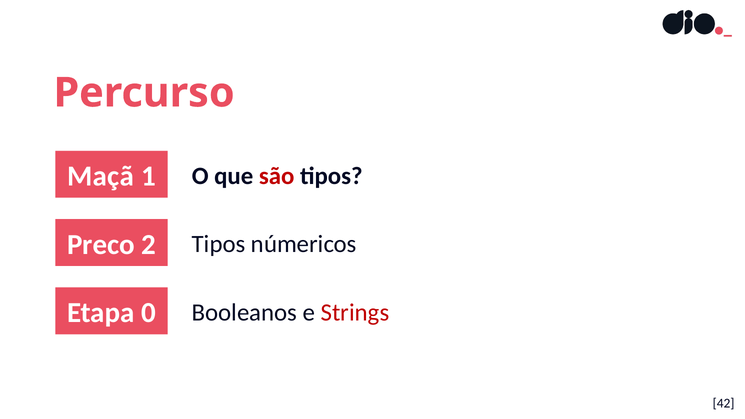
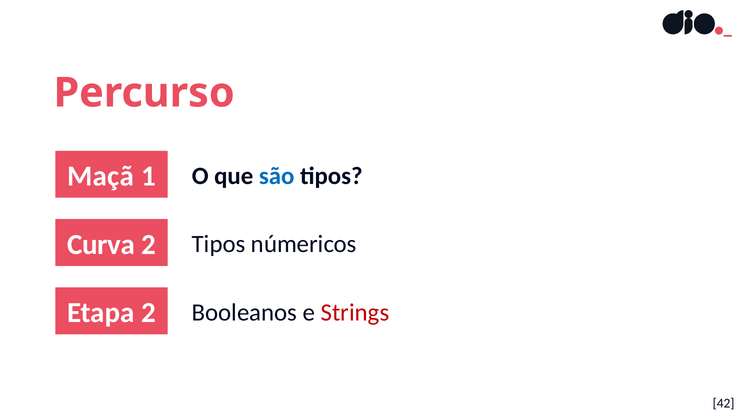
são colour: red -> blue (277, 176)
Preco: Preco -> Curva (101, 245)
Etapa 0: 0 -> 2 (148, 313)
